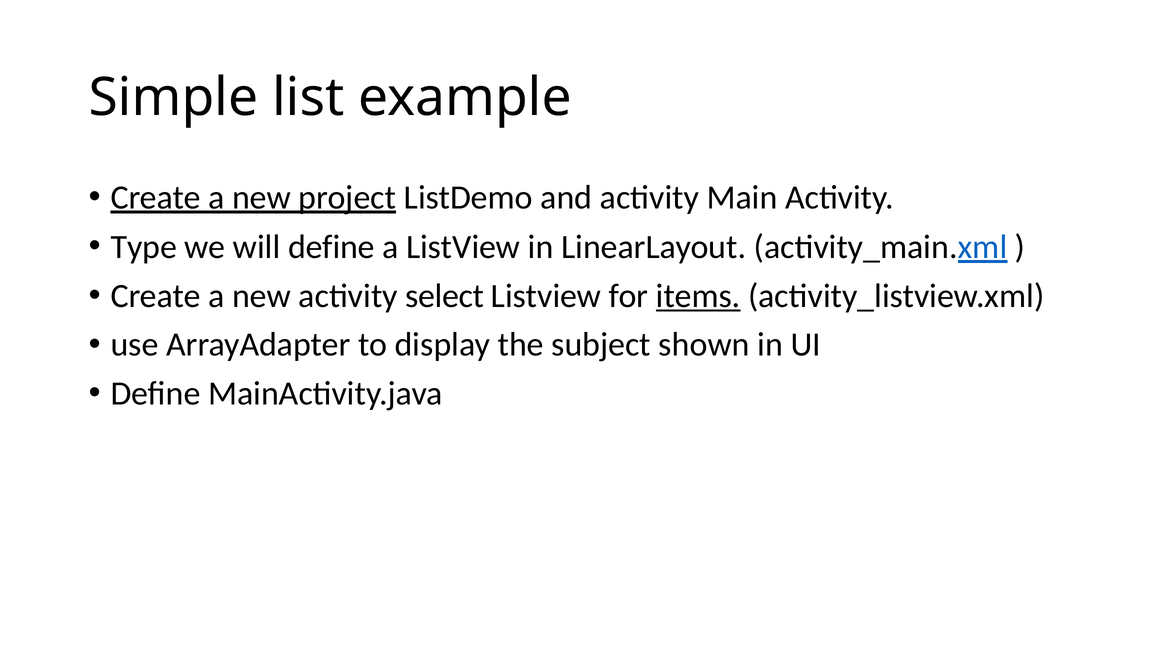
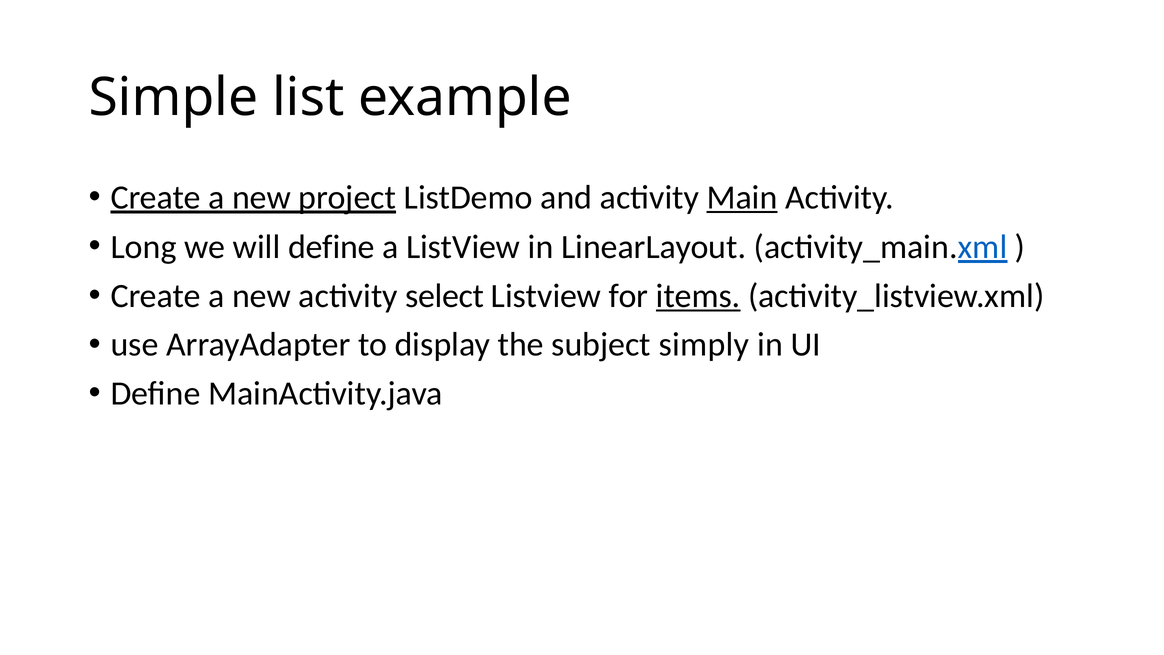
Main underline: none -> present (742, 197)
Type: Type -> Long (144, 247)
shown: shown -> simply (704, 345)
